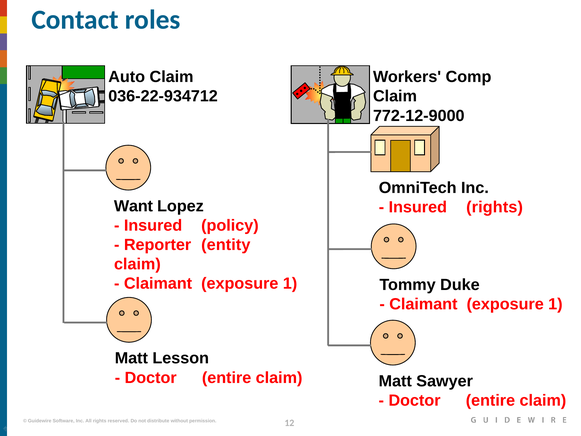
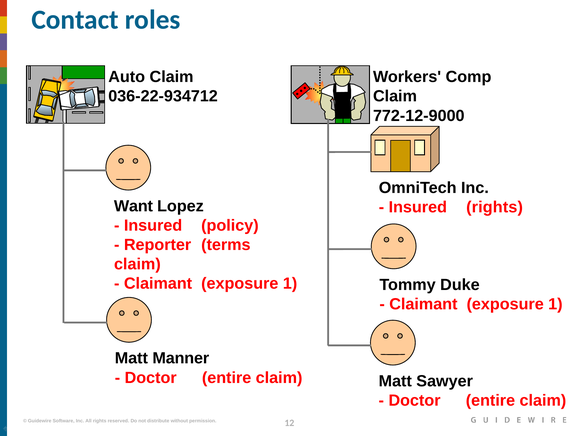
entity: entity -> terms (226, 245)
Lesson: Lesson -> Manner (181, 358)
